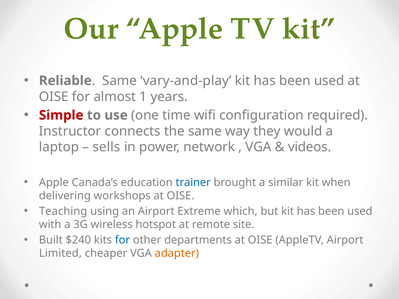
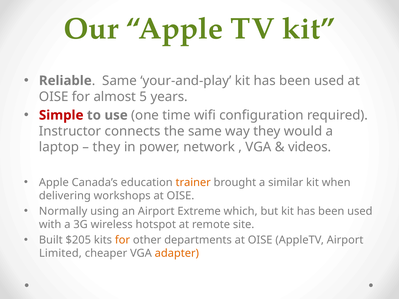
vary-and-play: vary-and-play -> your-and-play (186, 81)
1: 1 -> 5 (143, 97)
sells: sells -> they (107, 147)
trainer colour: blue -> orange (193, 183)
Teaching: Teaching -> Normally (63, 211)
$240: $240 -> $205 (78, 240)
for colour: blue -> orange (122, 240)
